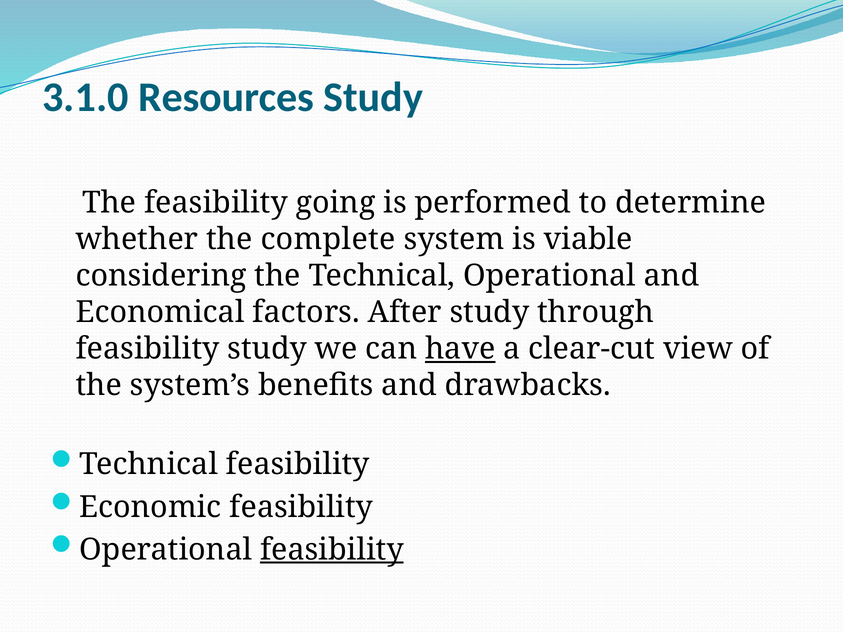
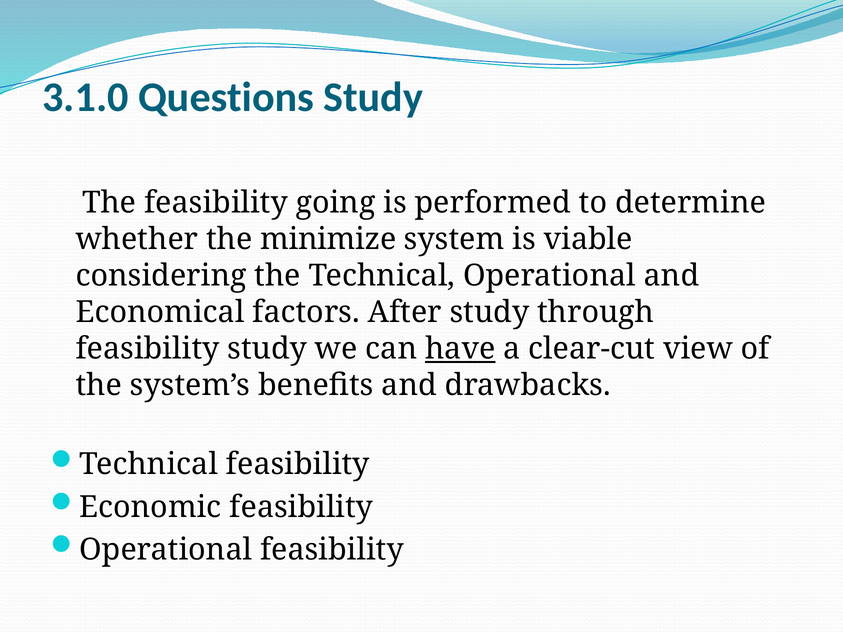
Resources: Resources -> Questions (226, 97)
complete: complete -> minimize (328, 239)
feasibility underline: present -> none (332, 550)
